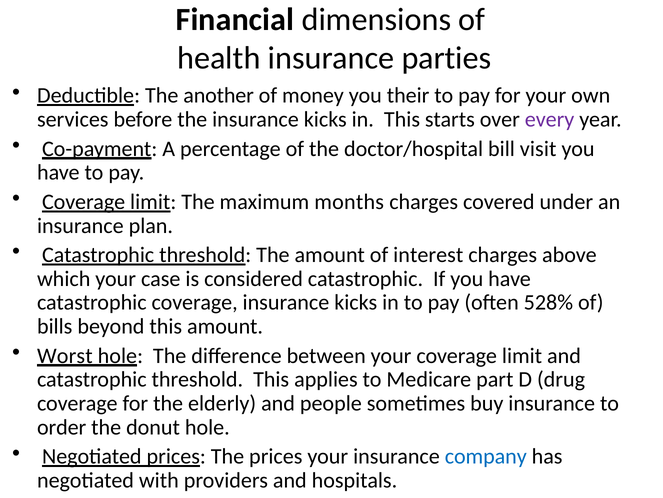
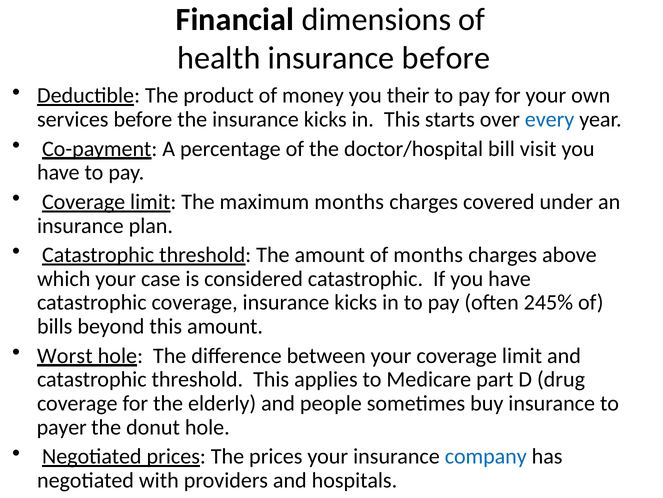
insurance parties: parties -> before (446, 58)
another: another -> product (219, 95)
every colour: purple -> blue (550, 119)
of interest: interest -> months (428, 255)
528%: 528% -> 245% (548, 302)
order: order -> payer (62, 427)
